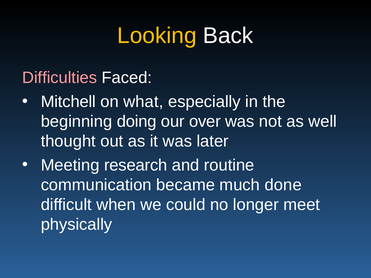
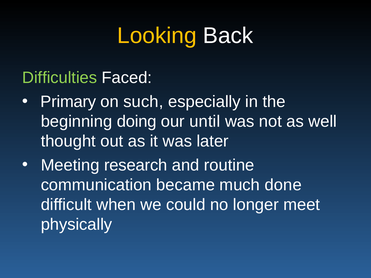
Difficulties colour: pink -> light green (60, 78)
Mitchell: Mitchell -> Primary (68, 102)
what: what -> such (143, 102)
over: over -> until (205, 122)
